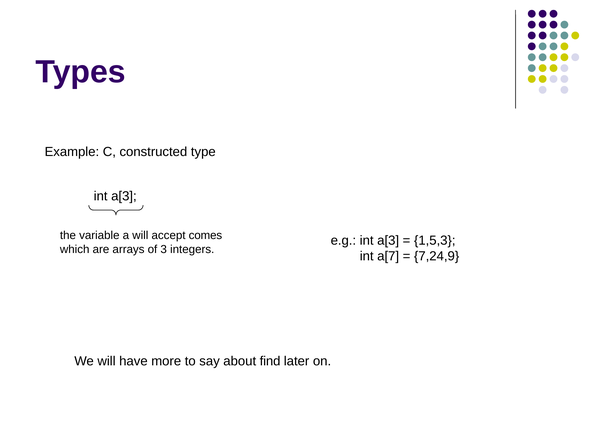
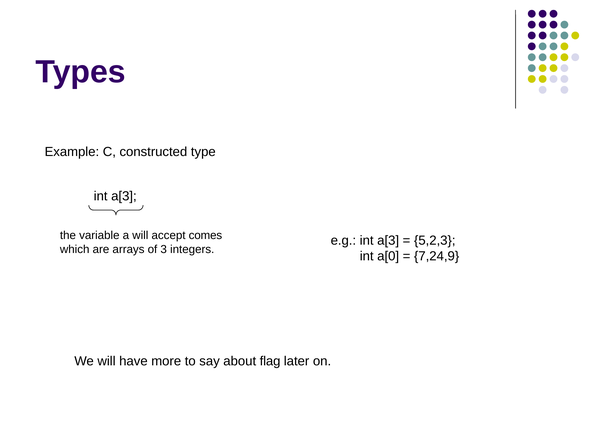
1,5,3: 1,5,3 -> 5,2,3 (435, 240)
a[7: a[7 -> a[0 (388, 256)
find: find -> flag (270, 361)
